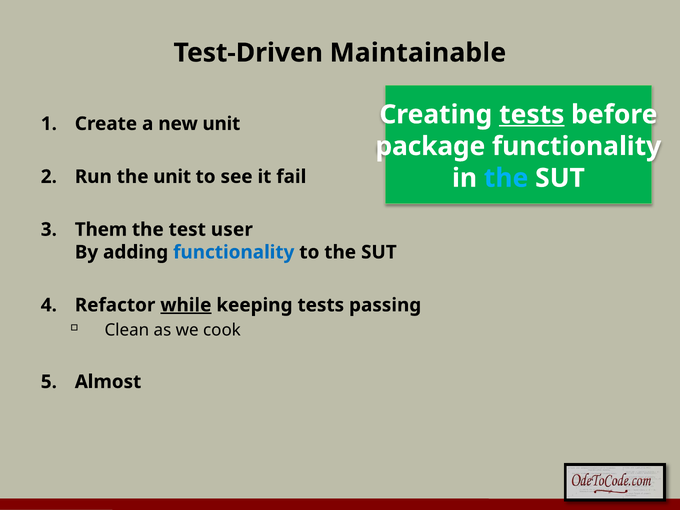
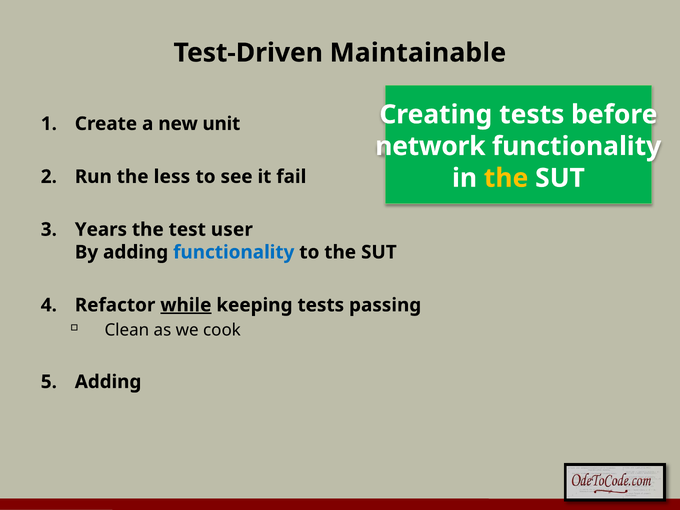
tests underline: present -> none (532, 115)
package: package -> network (430, 146)
the unit: unit -> less (172, 177)
the colour: light blue -> yellow (506, 178)
Them: Them -> Years (101, 230)
Almost: Almost -> Adding (108, 382)
